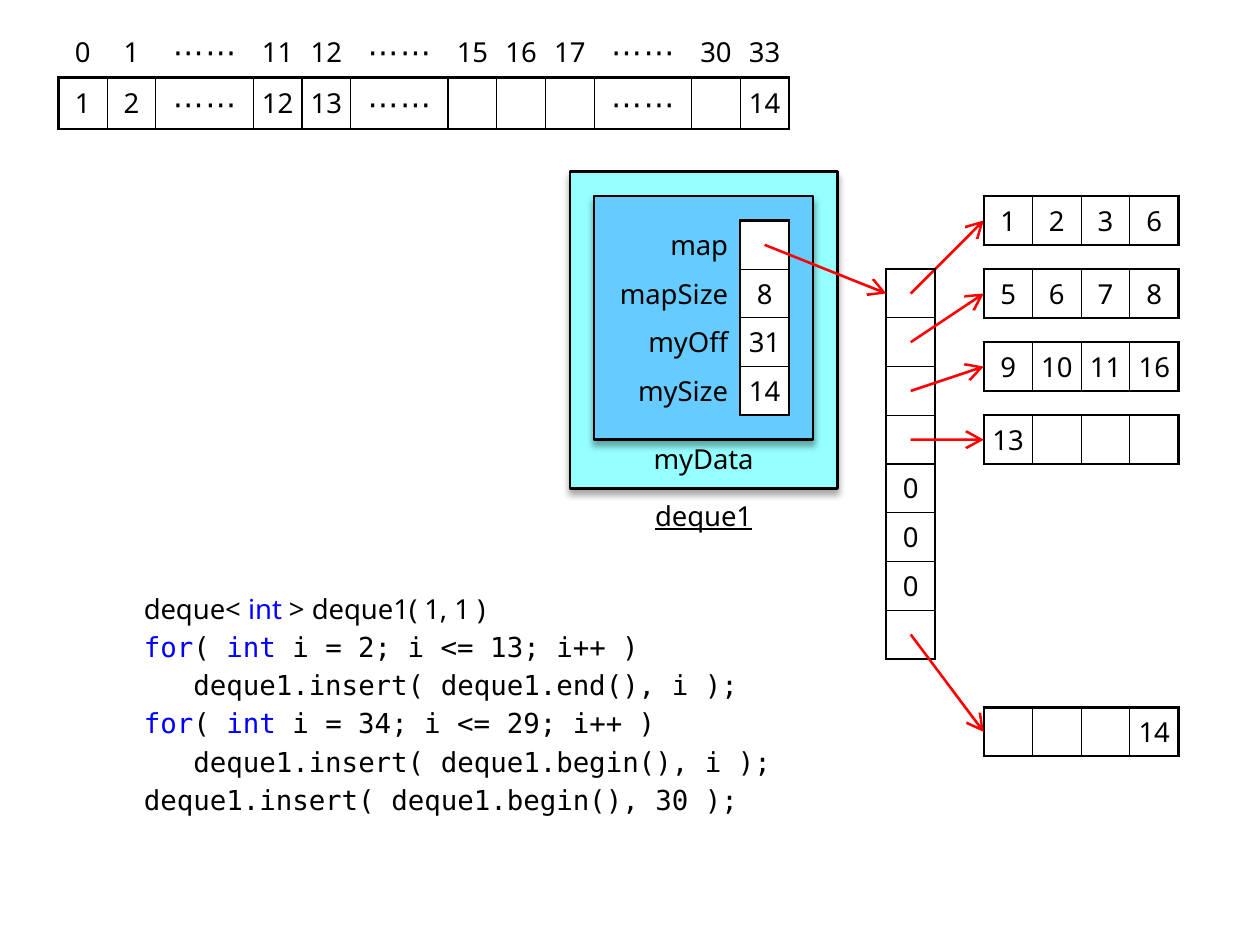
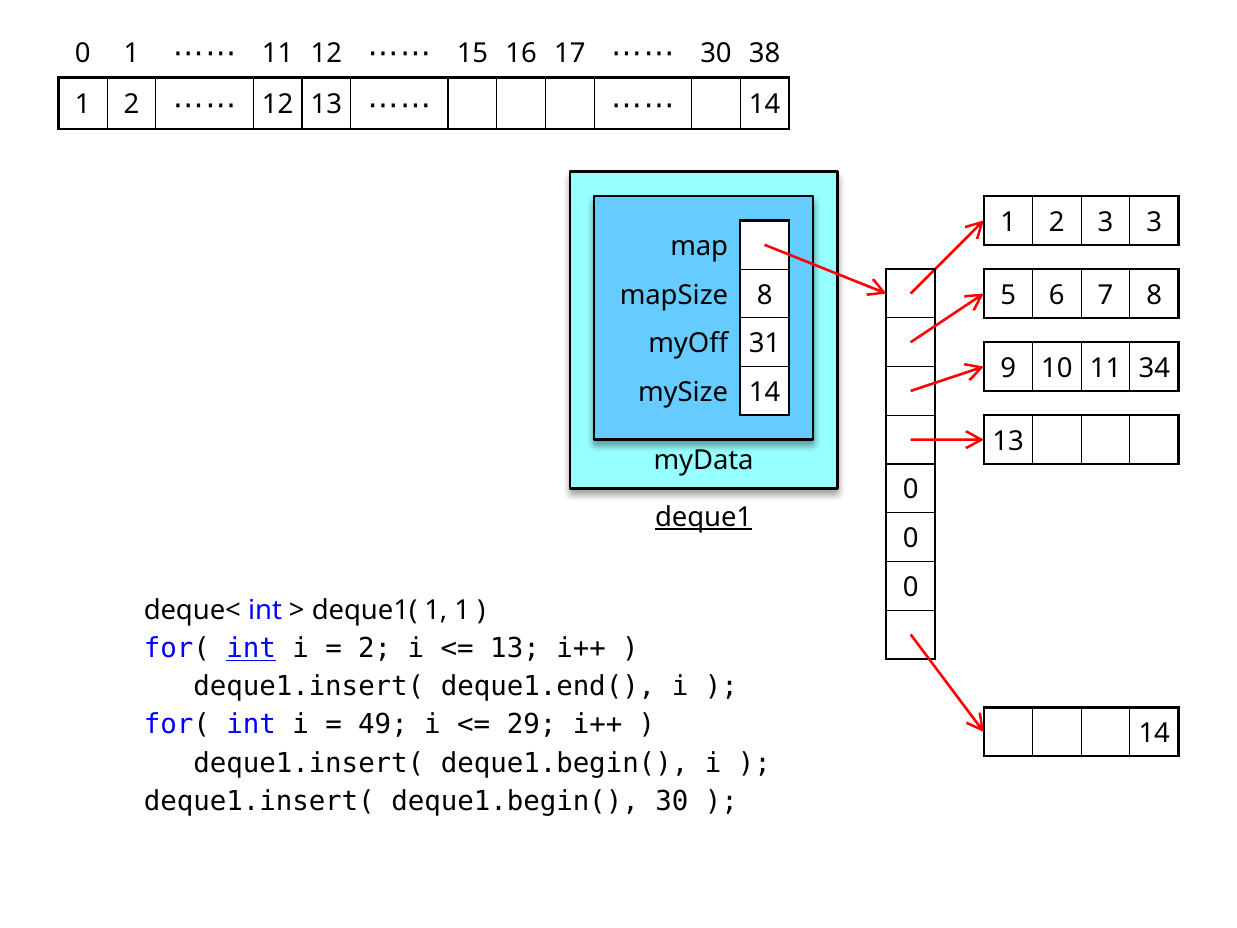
33: 33 -> 38 (765, 53)
3 6: 6 -> 3 (1154, 222)
11 16: 16 -> 34 (1154, 368)
int underline: none -> present (251, 648)
34: 34 -> 49 (383, 725)
